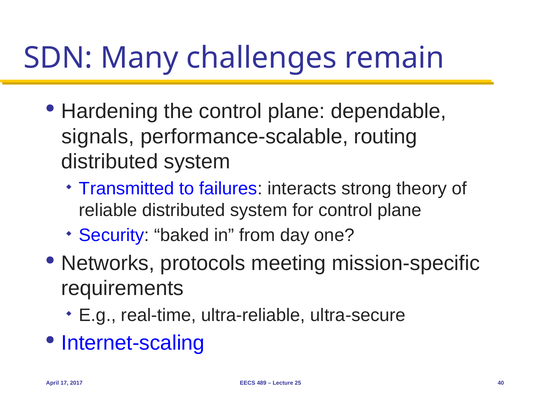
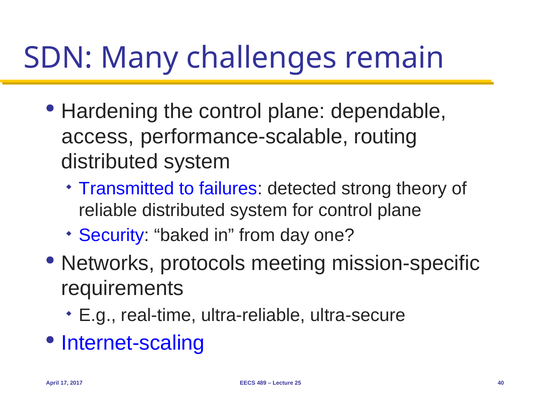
signals: signals -> access (98, 137)
interacts: interacts -> detected (302, 189)
